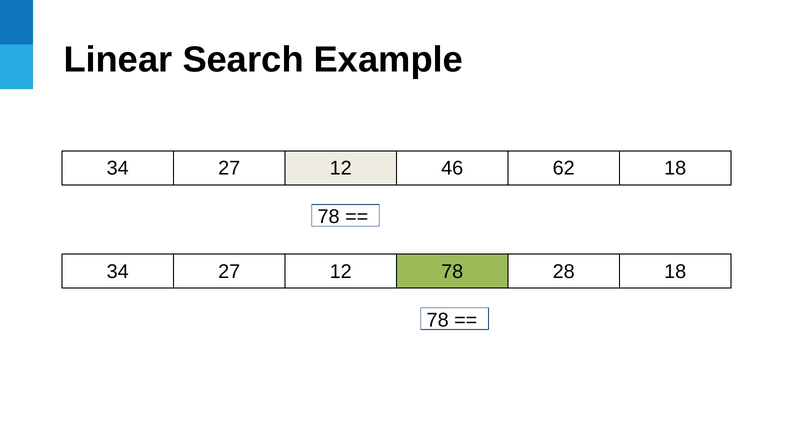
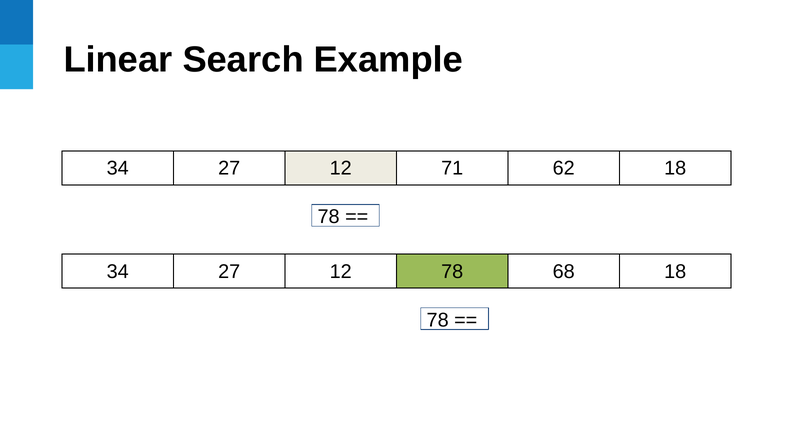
46: 46 -> 71 (452, 168)
28: 28 -> 68 (564, 272)
